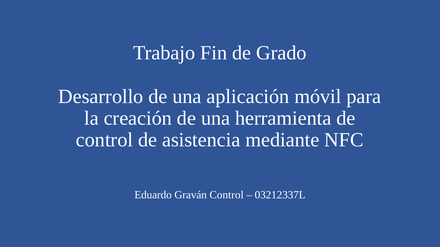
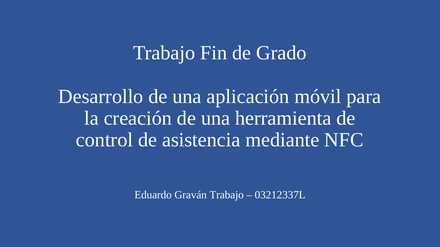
Graván Control: Control -> Trabajo (227, 195)
